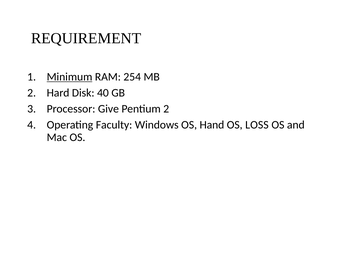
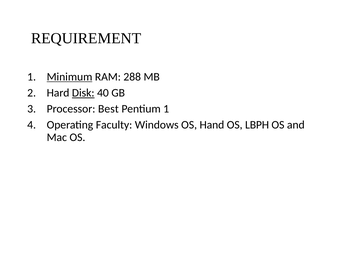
254: 254 -> 288 (132, 77)
Disk underline: none -> present (83, 93)
Give: Give -> Best (108, 109)
Pentium 2: 2 -> 1 (166, 109)
LOSS: LOSS -> LBPH (257, 125)
